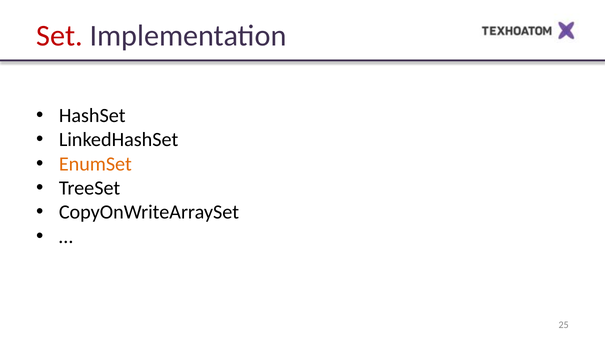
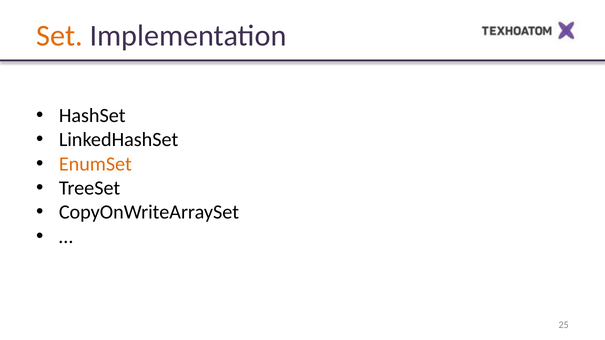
Set colour: red -> orange (59, 36)
